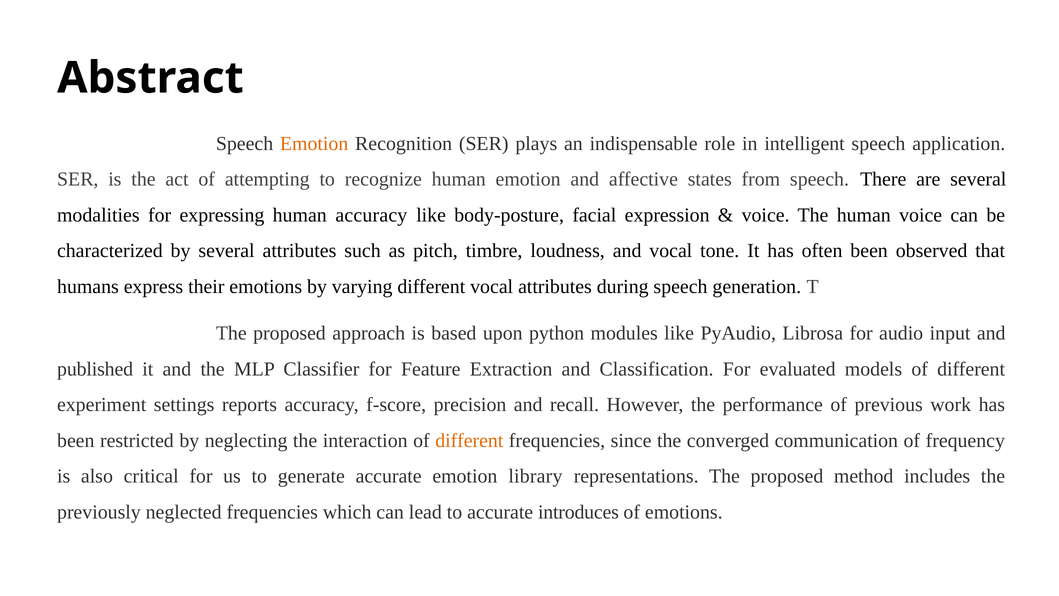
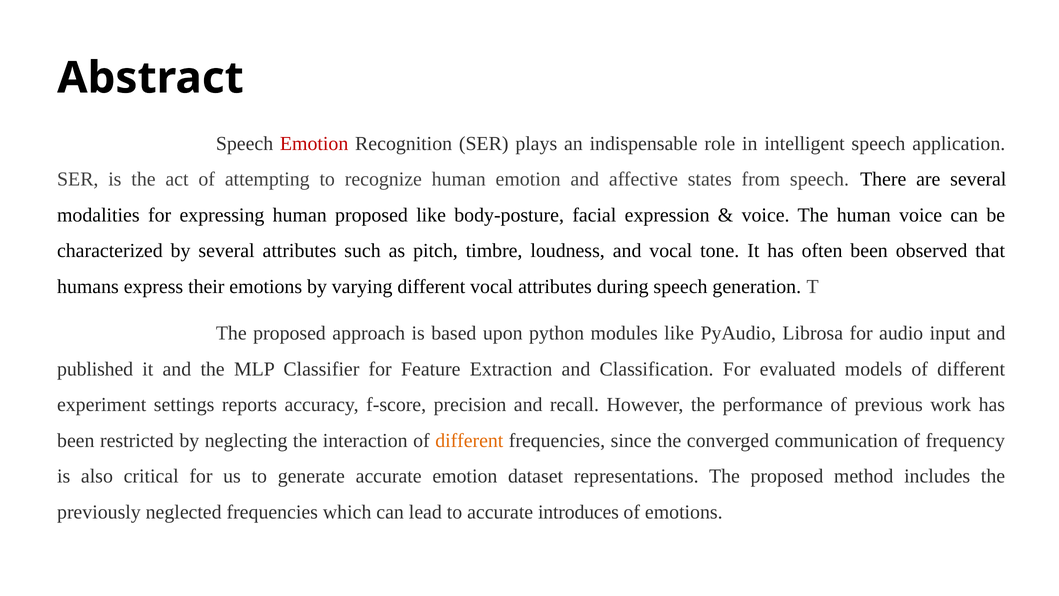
Emotion colour: orange -> red (314, 143)
human accuracy: accuracy -> proposed (371, 215)
library: library -> dataset (536, 476)
